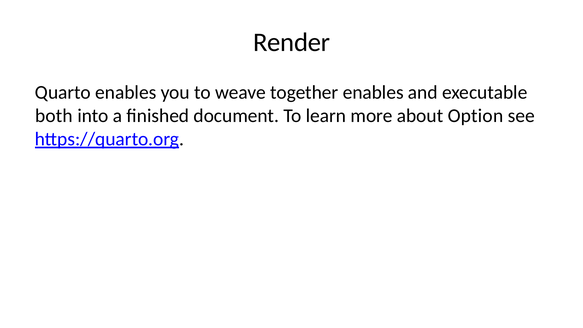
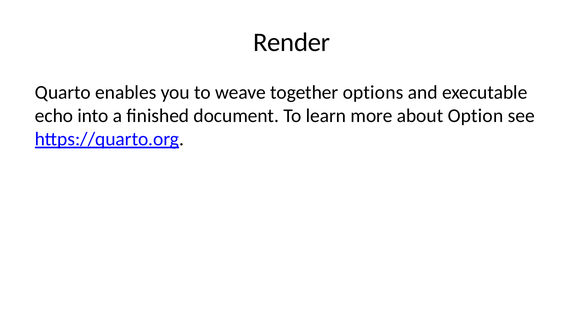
together enables: enables -> options (373, 92)
both: both -> echo (54, 116)
